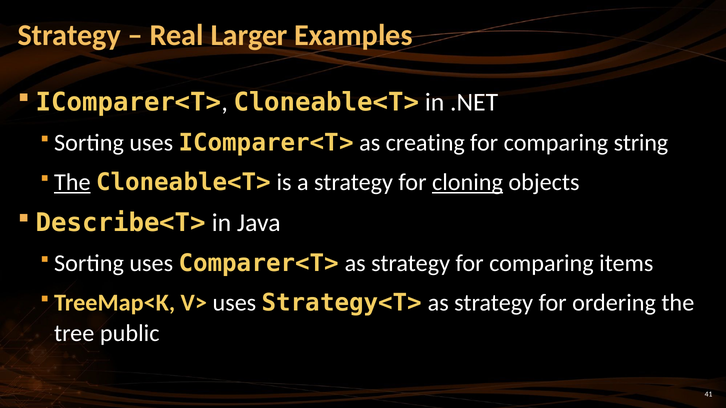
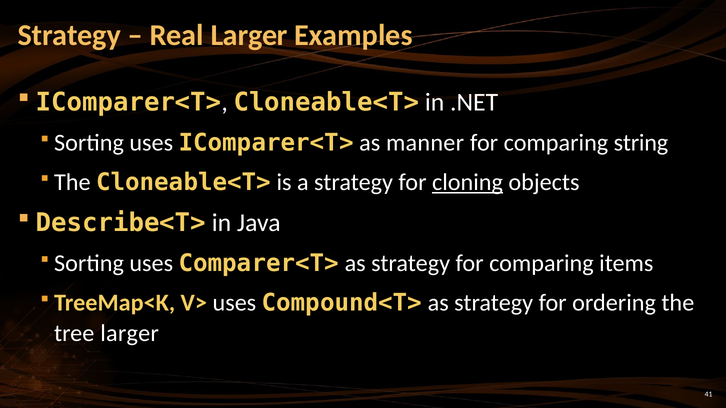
creating: creating -> manner (425, 143)
The underline: present -> none (72, 183)
Strategy<T>: Strategy<T> -> Compound<T> (342, 303)
tree public: public -> larger (130, 334)
